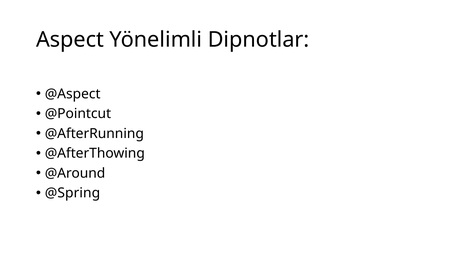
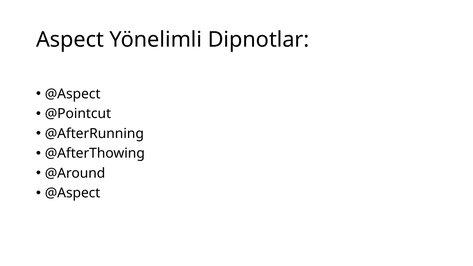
@Spring: @Spring -> @Aspect (73, 193)
